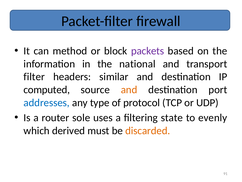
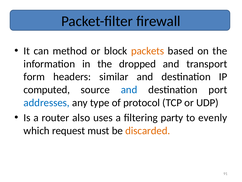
packets colour: purple -> orange (148, 51)
national: national -> dropped (138, 64)
filter: filter -> form (34, 77)
and colour: orange -> blue (129, 89)
sole: sole -> also (81, 117)
state: state -> party (172, 117)
derived: derived -> request (69, 130)
